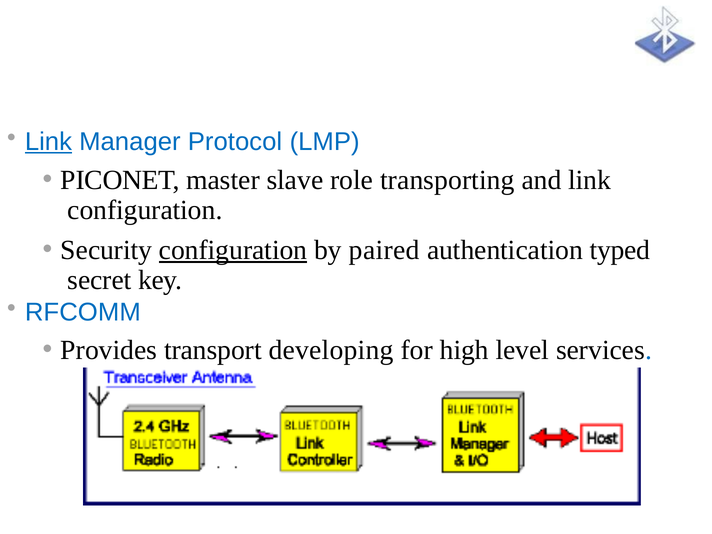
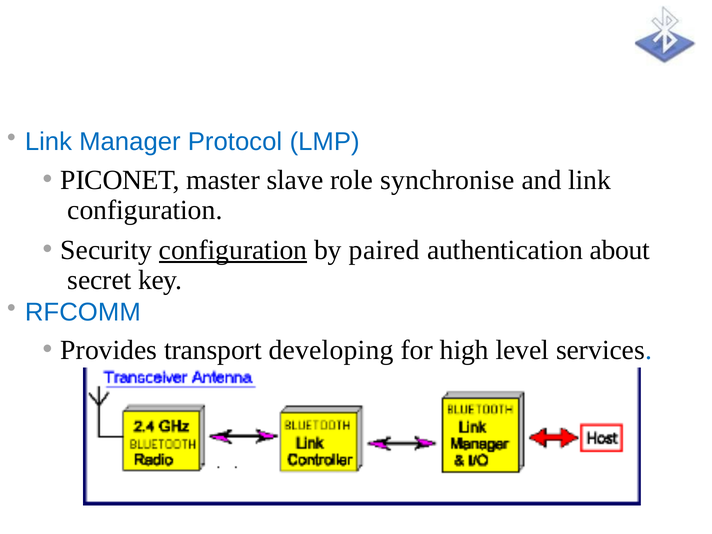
Link underline: present -> none (48, 142)
transporting: transporting -> synchronise (447, 180)
typed: typed -> about (620, 250)
